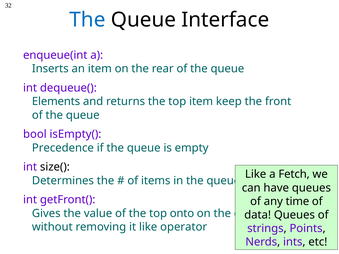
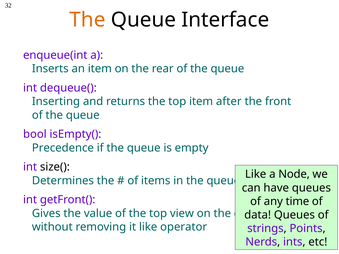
The colour: blue -> orange (87, 20)
Elements: Elements -> Inserting (56, 102)
keep: keep -> after (229, 102)
Fetch: Fetch -> Node (294, 174)
onto: onto -> view (182, 213)
